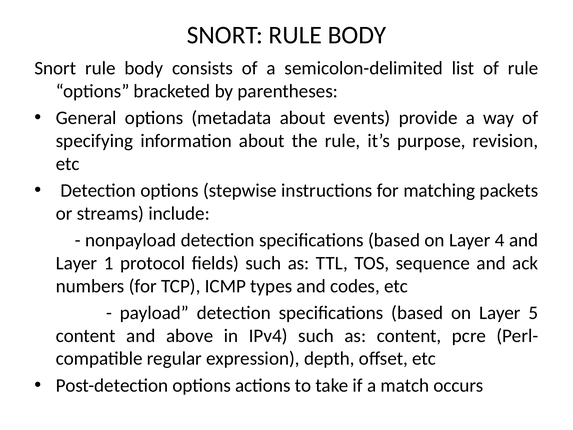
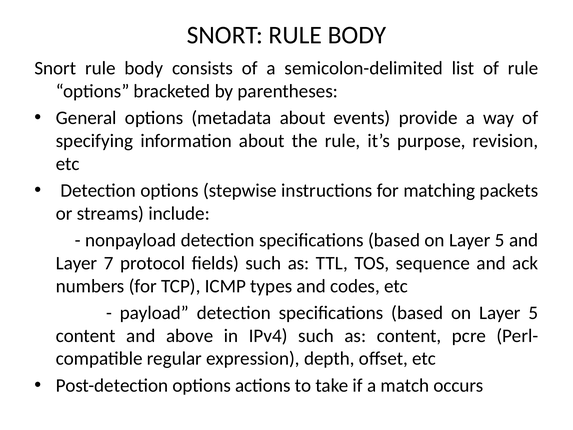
4: 4 -> 5 (500, 240)
1: 1 -> 7 (109, 263)
